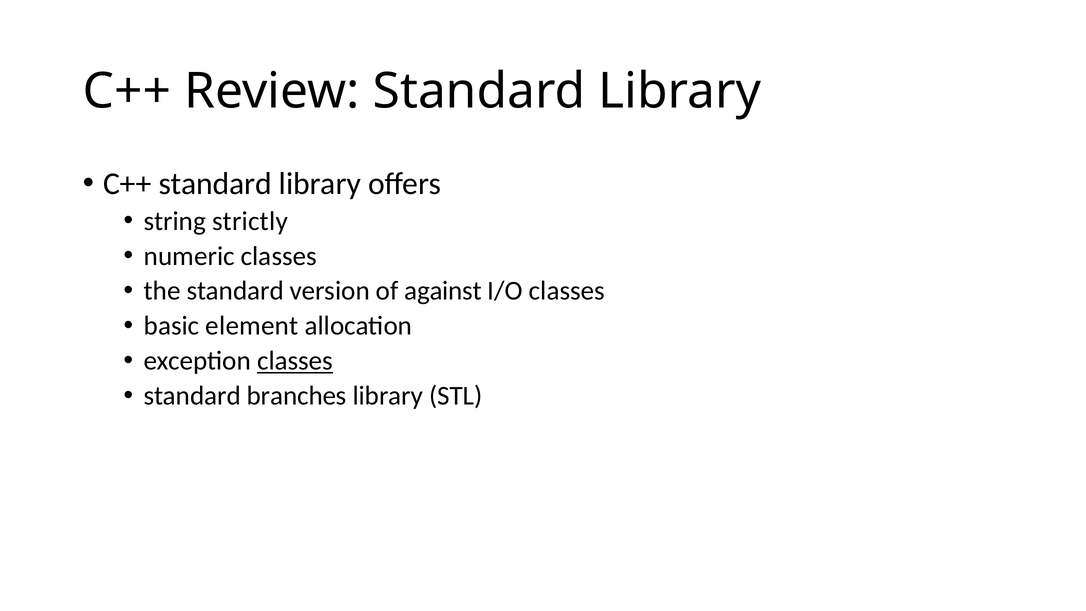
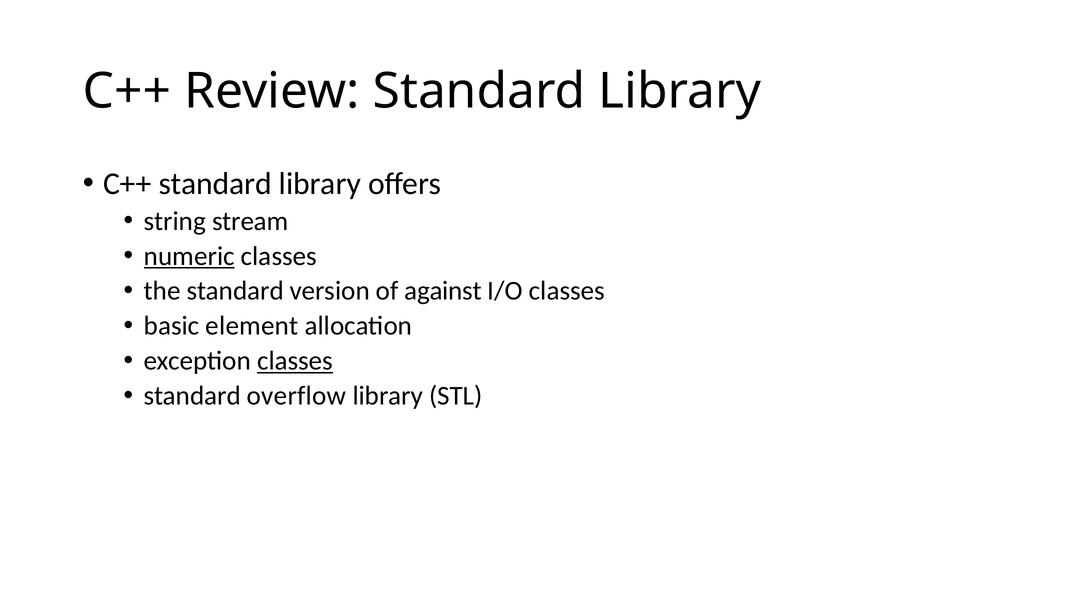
strictly: strictly -> stream (250, 221)
numeric underline: none -> present (189, 256)
branches: branches -> overflow (297, 396)
